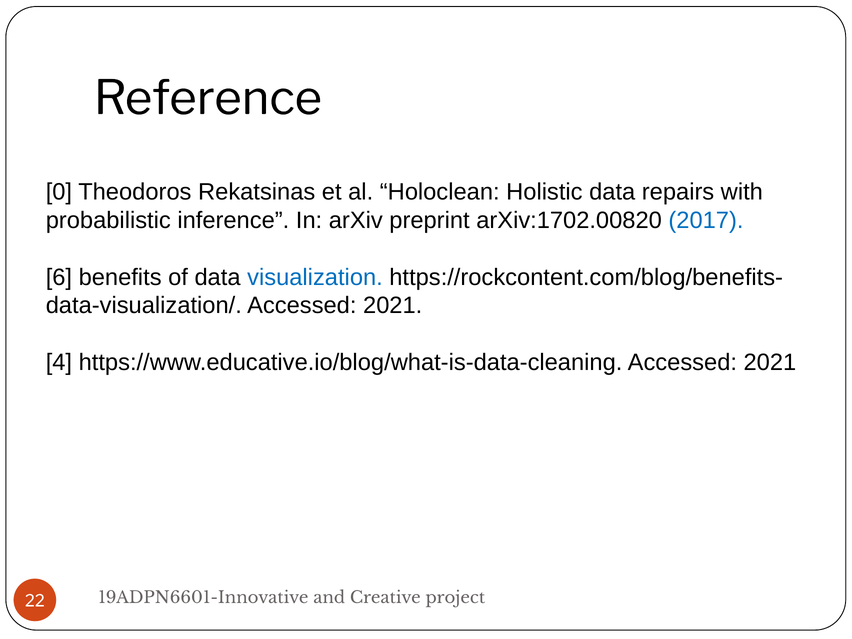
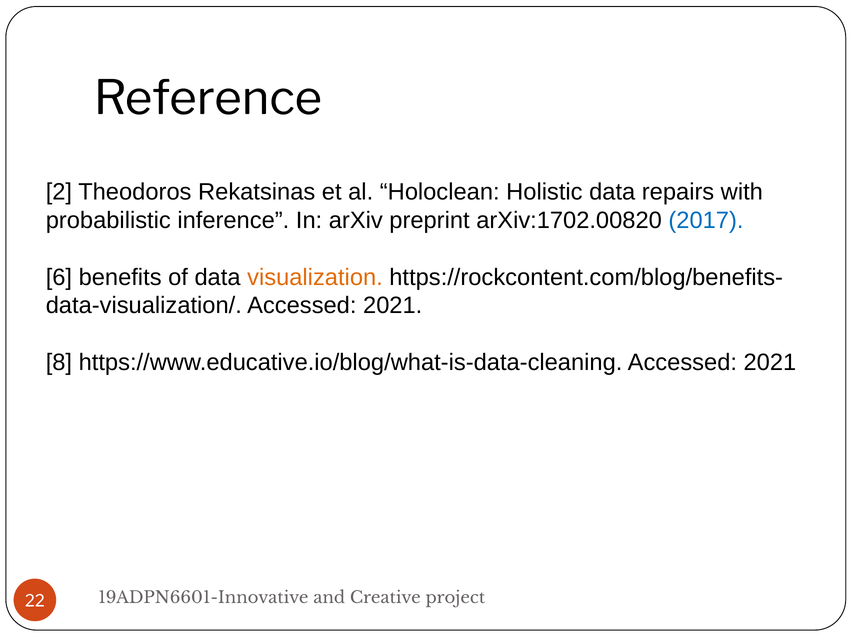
0: 0 -> 2 (59, 192)
visualization colour: blue -> orange (315, 277)
4: 4 -> 8 (59, 362)
